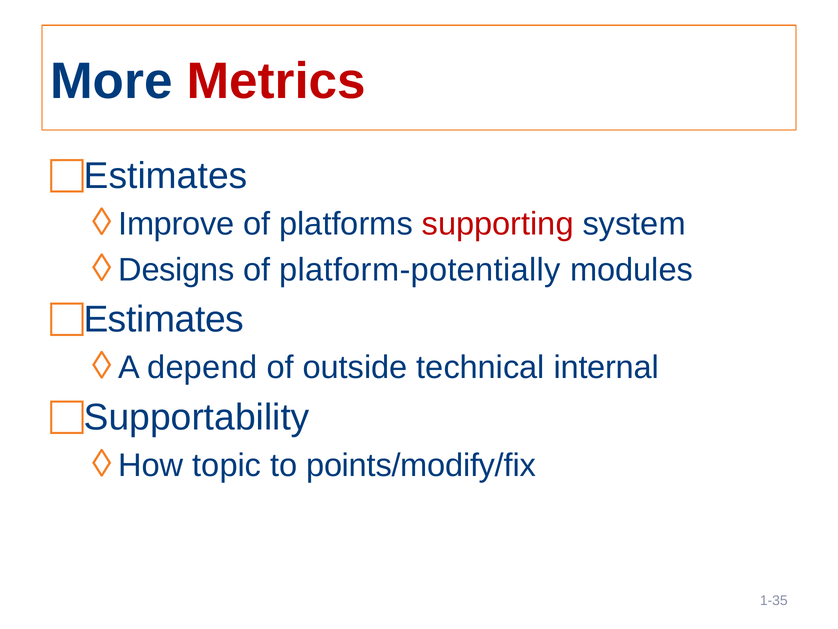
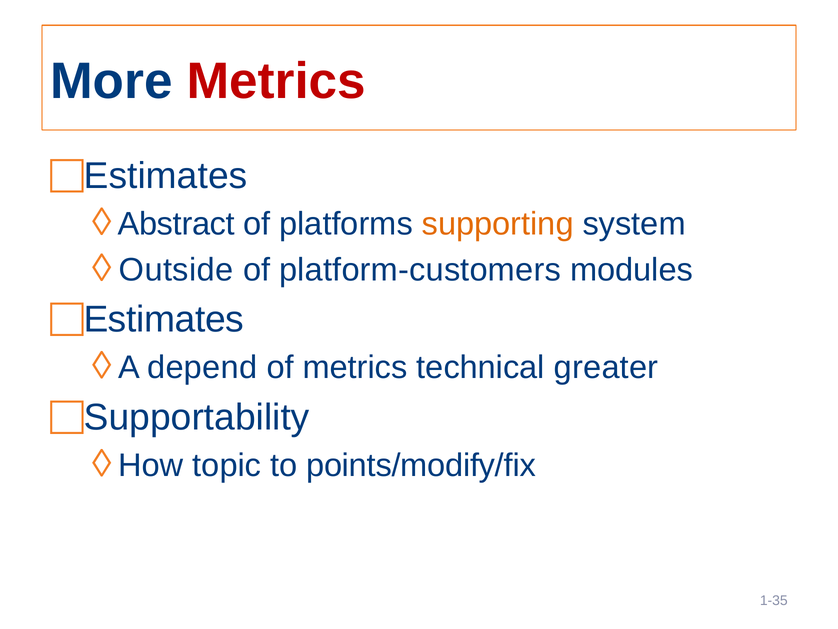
Improve: Improve -> Abstract (176, 224)
supporting colour: red -> orange (498, 224)
Designs: Designs -> Outside (176, 270)
platform-potentially: platform-potentially -> platform-customers (420, 270)
of outside: outside -> metrics (355, 367)
internal: internal -> greater (606, 367)
